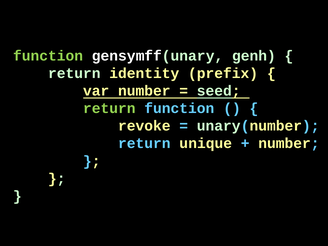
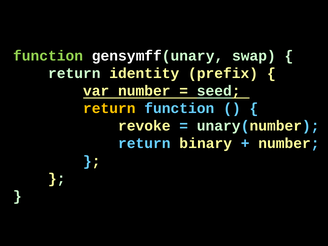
genh: genh -> swap (254, 56)
return colour: light green -> yellow (109, 108)
unique: unique -> binary (206, 143)
